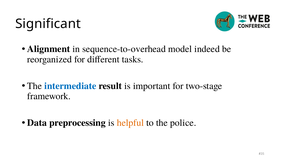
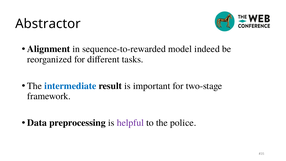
Significant: Significant -> Abstractor (48, 24)
sequence-to-overhead: sequence-to-overhead -> sequence-to-rewarded (124, 49)
helpful colour: orange -> purple (130, 123)
